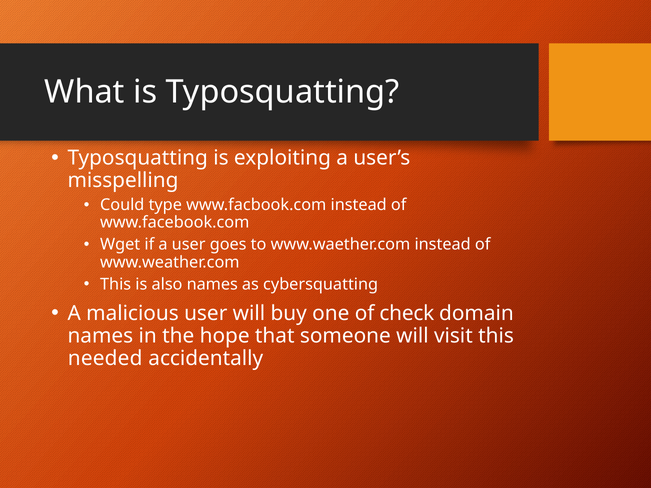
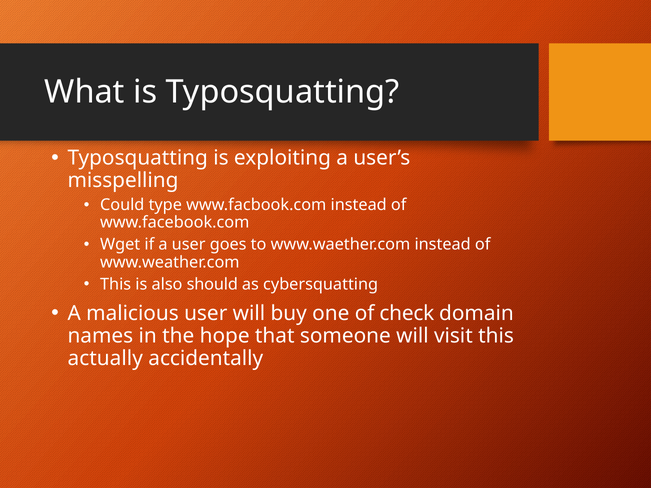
also names: names -> should (212, 284)
needed: needed -> actually (105, 358)
